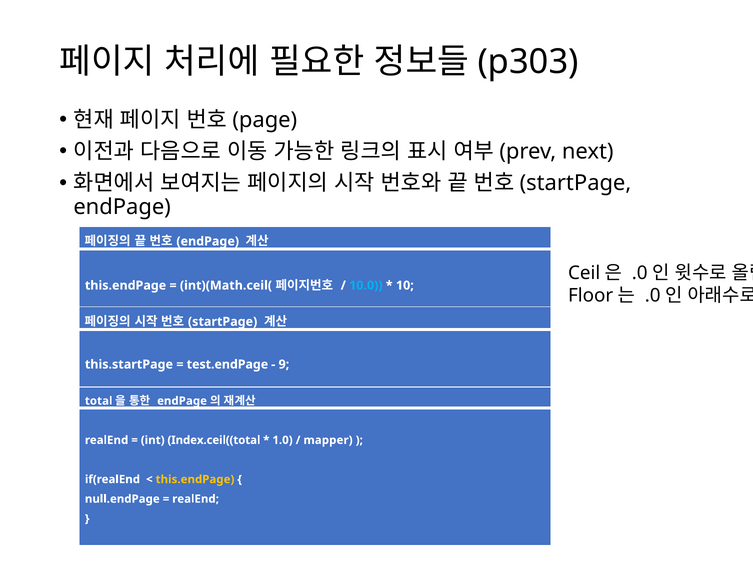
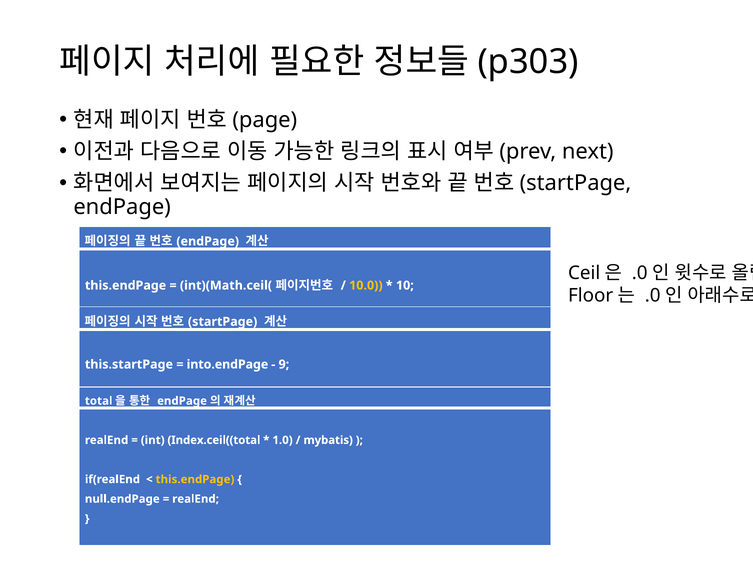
10.0 colour: light blue -> yellow (366, 285)
test.endPage: test.endPage -> into.endPage (227, 364)
mapper: mapper -> mybatis (328, 440)
